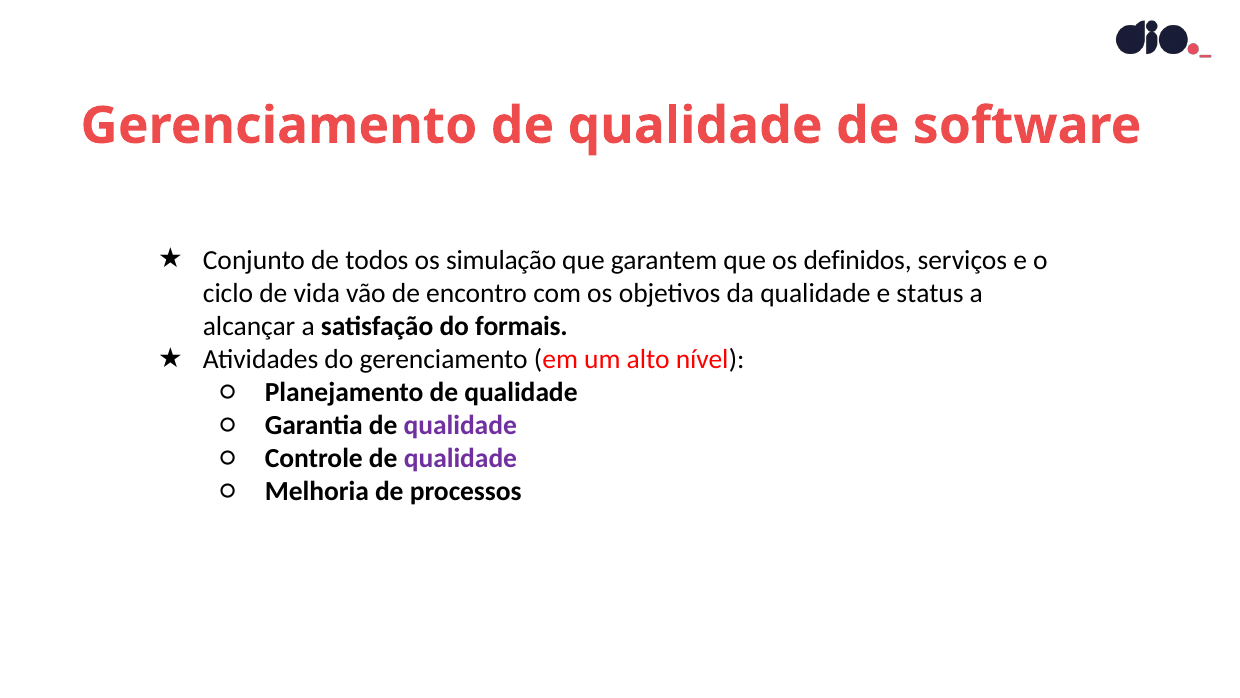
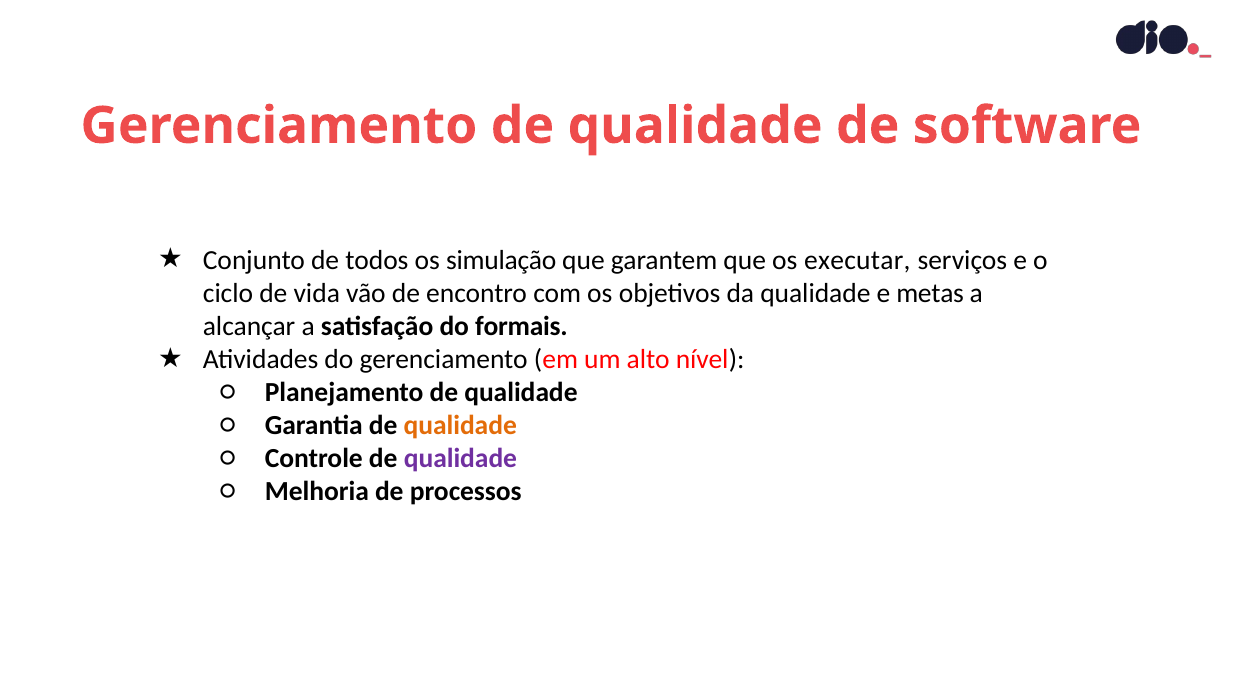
definidos: definidos -> executar (857, 260)
status: status -> metas (930, 293)
qualidade colour: purple -> orange (460, 425)
